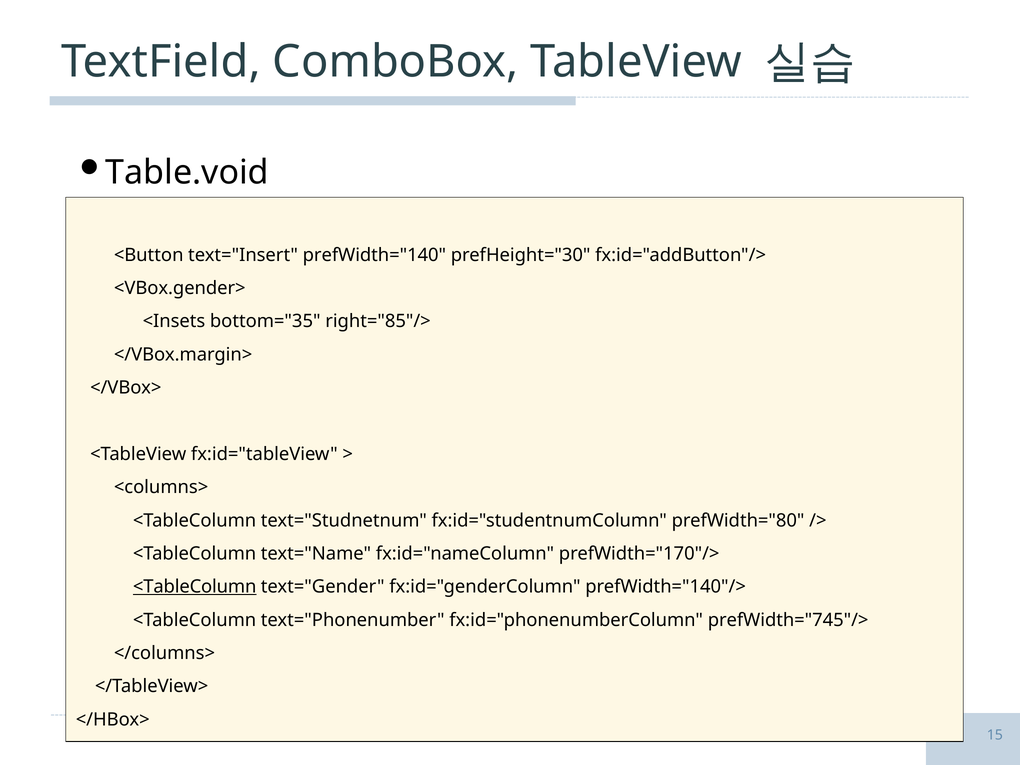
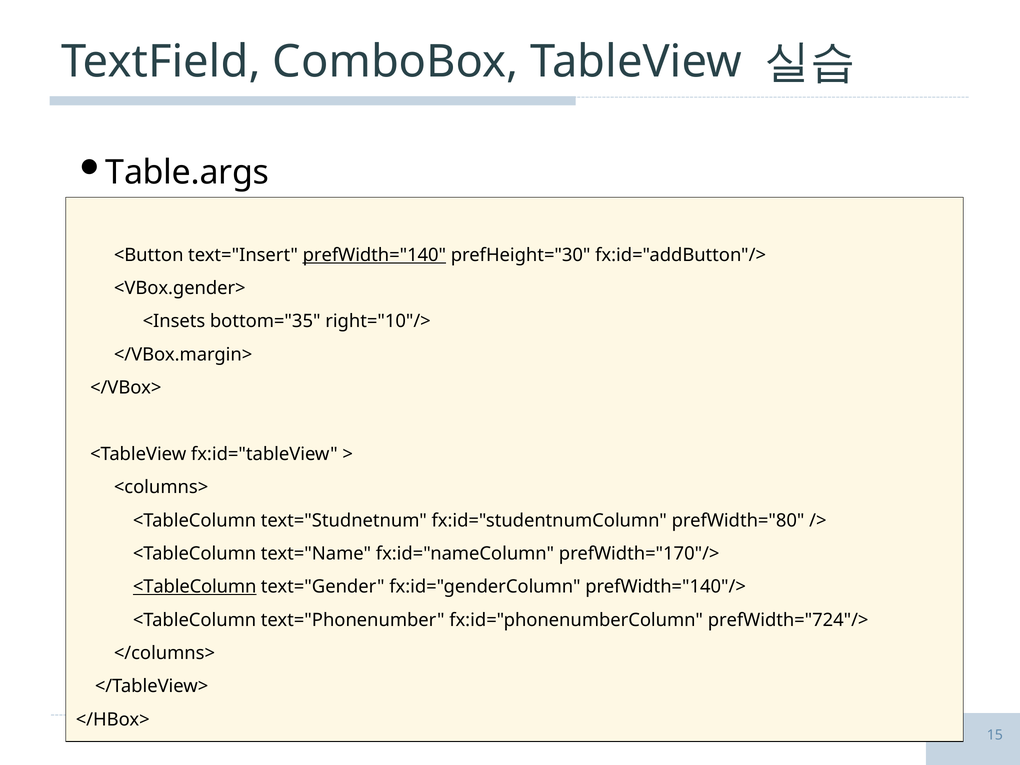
Table.void: Table.void -> Table.args (187, 173)
prefWidth="140 underline: none -> present (374, 255)
right="85"/>: right="85"/> -> right="10"/> (378, 321)
prefWidth="745"/>: prefWidth="745"/> -> prefWidth="724"/> (788, 620)
